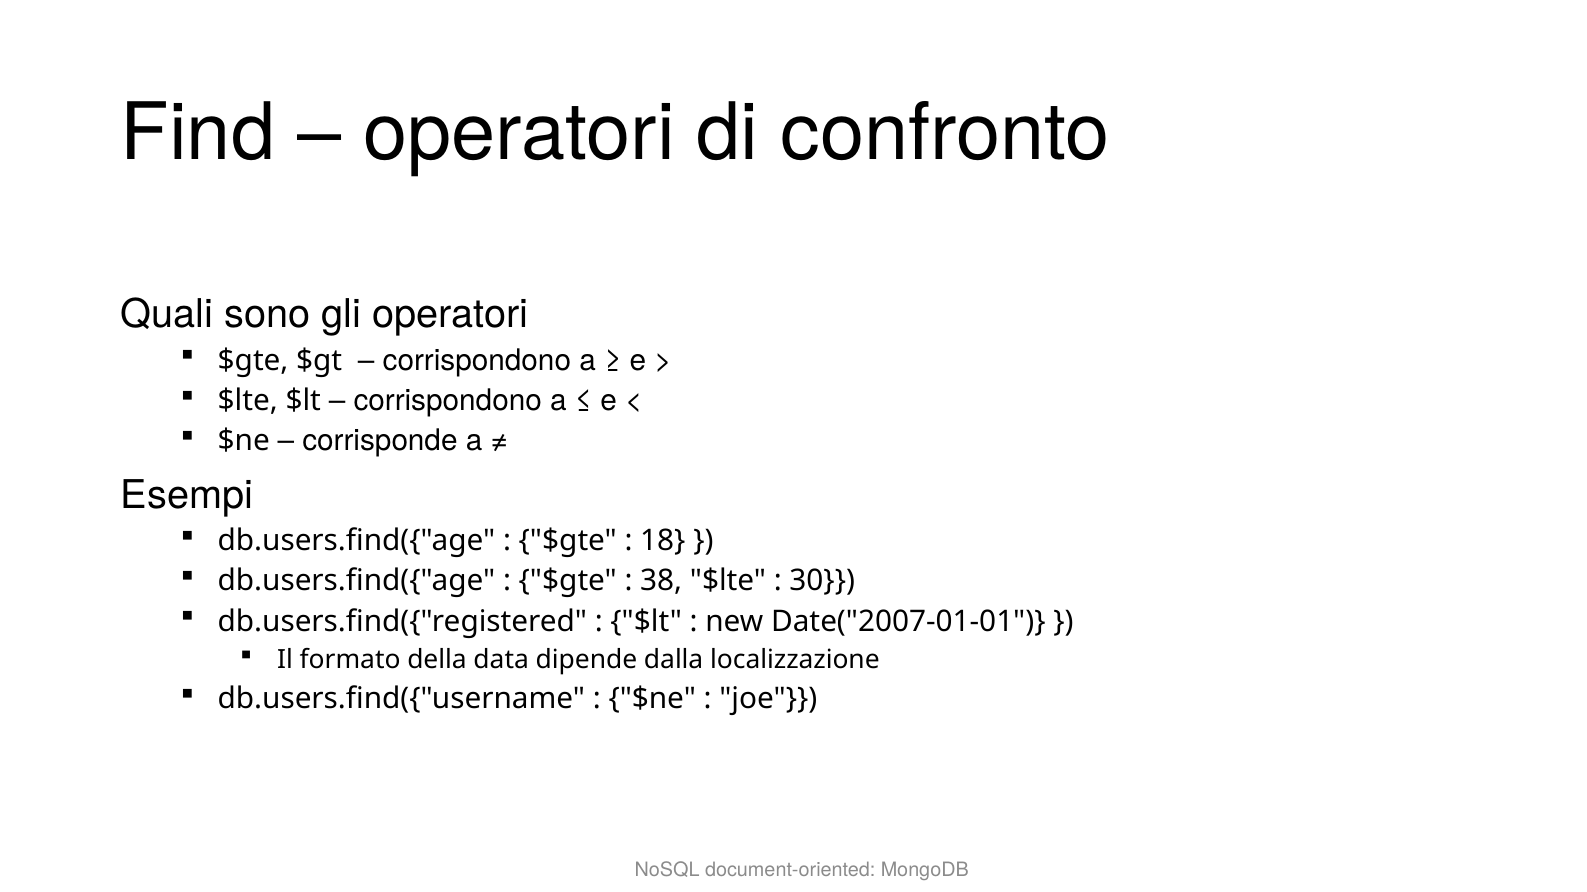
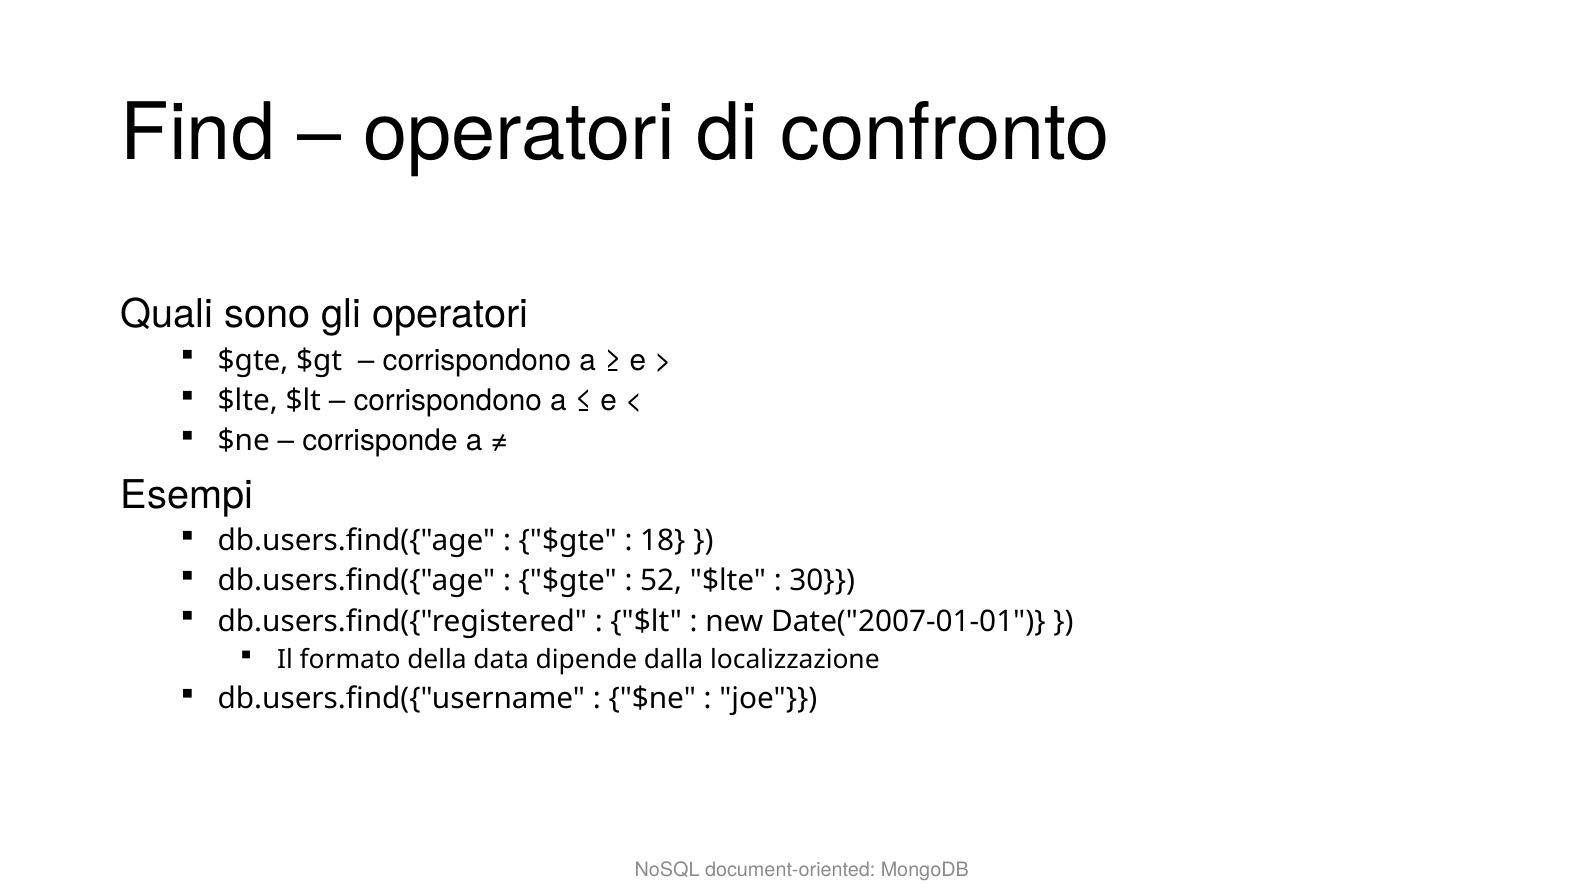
38: 38 -> 52 (661, 582)
